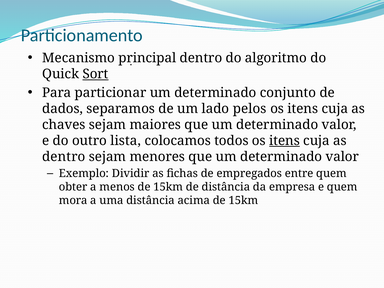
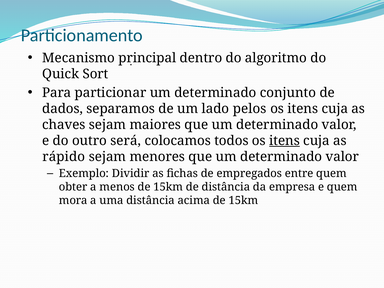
Sort underline: present -> none (95, 74)
lista: lista -> será (126, 141)
dentro: dentro -> rápido (64, 157)
